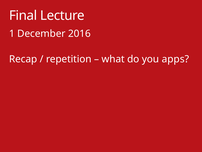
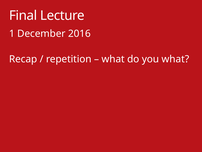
you apps: apps -> what (175, 59)
